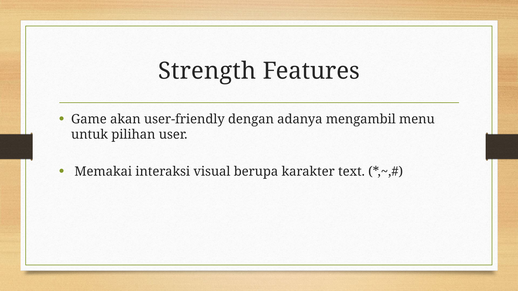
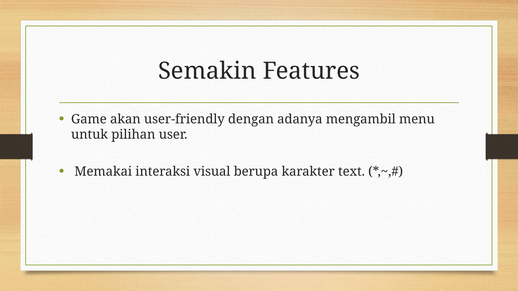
Strength: Strength -> Semakin (207, 71)
